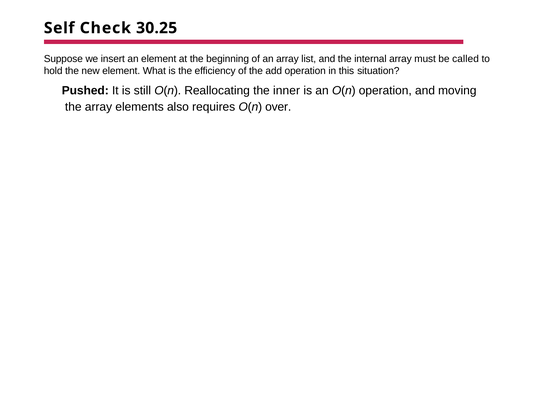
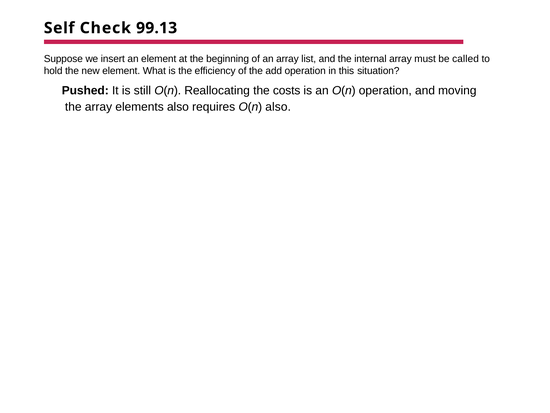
30.25: 30.25 -> 99.13 (157, 28)
inner: inner -> costs (287, 90)
O(n over: over -> also (278, 107)
